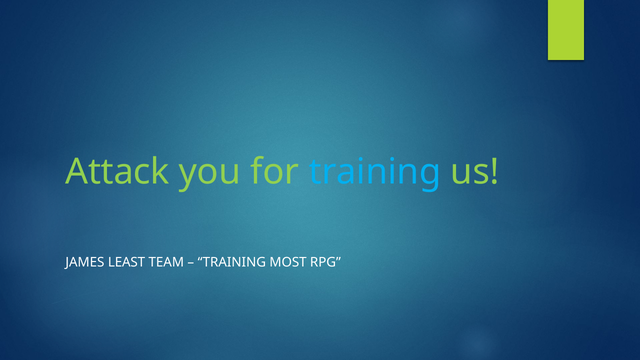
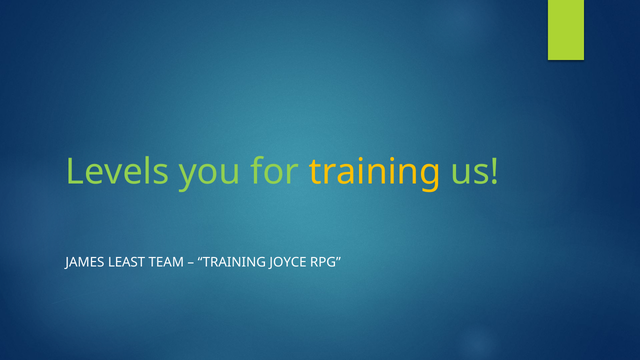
Attack: Attack -> Levels (117, 172)
training colour: light blue -> yellow (375, 172)
MOST: MOST -> JOYCE (288, 262)
